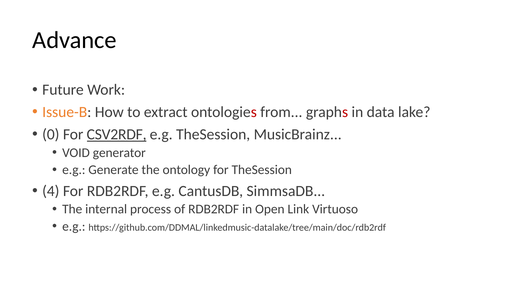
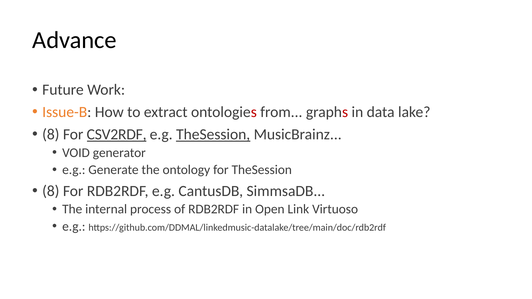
0: 0 -> 8 (51, 135)
TheSession underline: none -> present (213, 135)
4: 4 -> 8 (51, 191)
